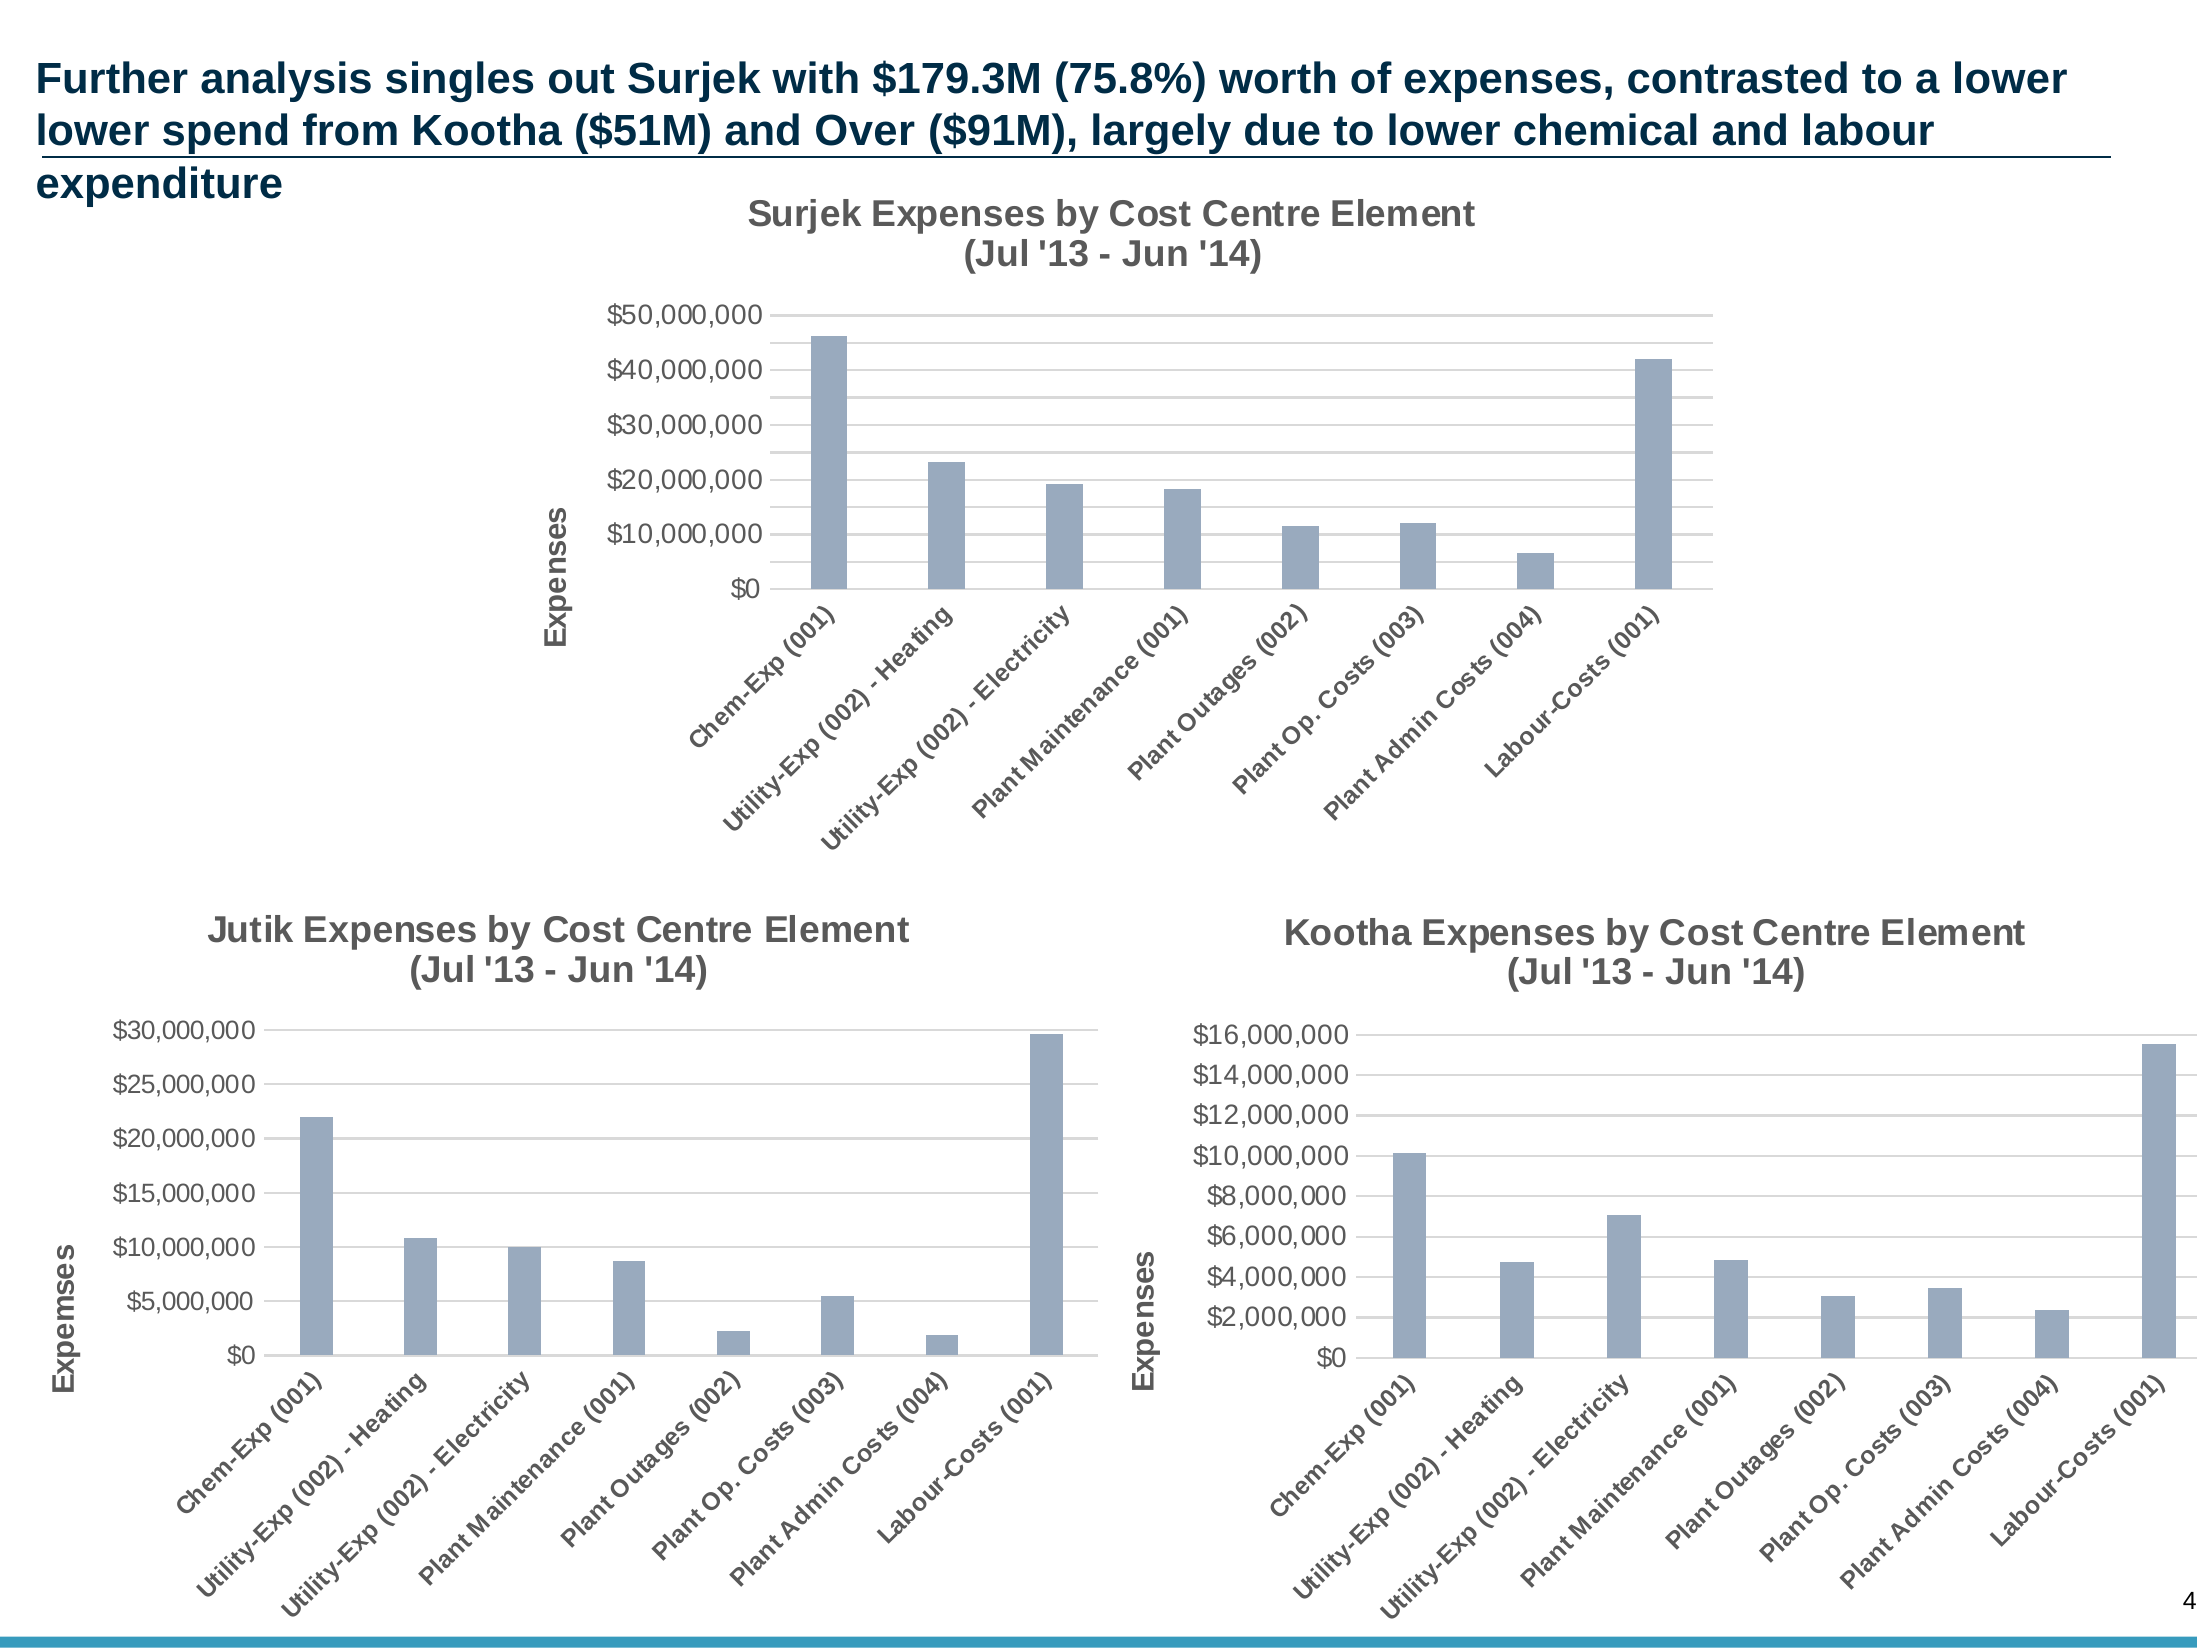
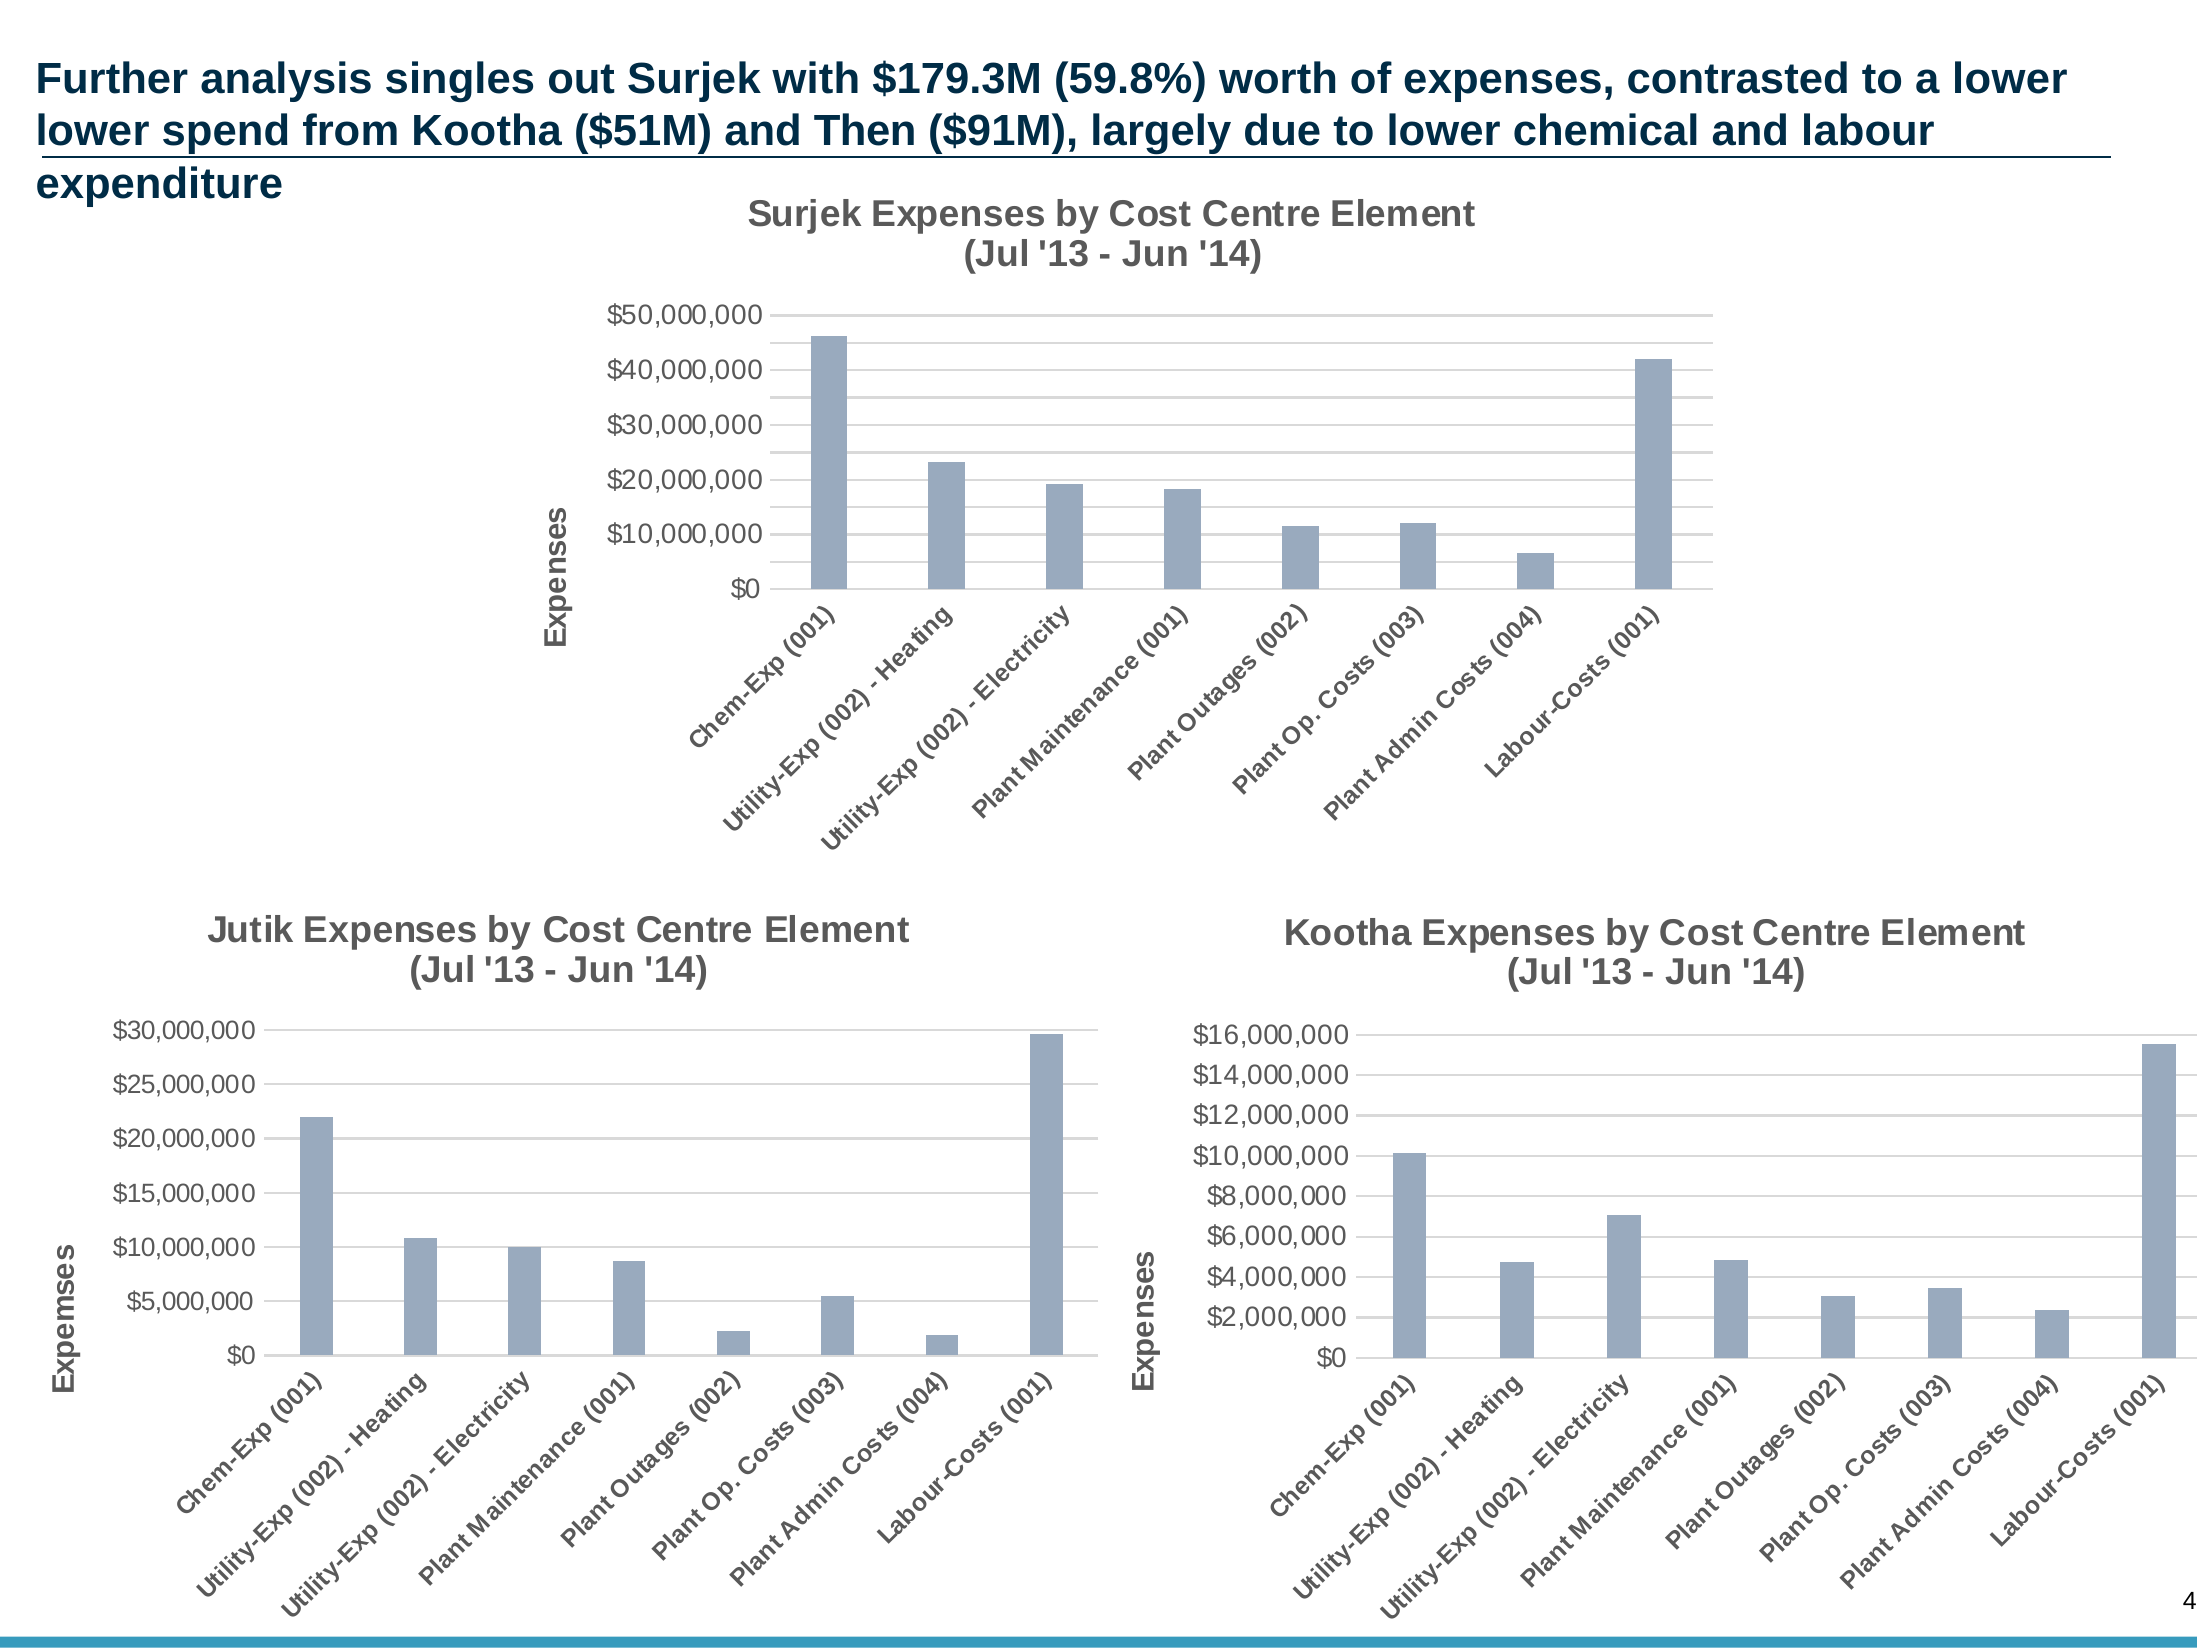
75.8%: 75.8% -> 59.8% (1130, 79)
Over: Over -> Then (865, 131)
